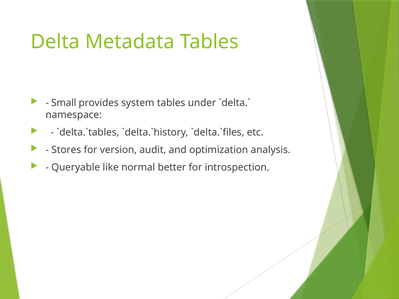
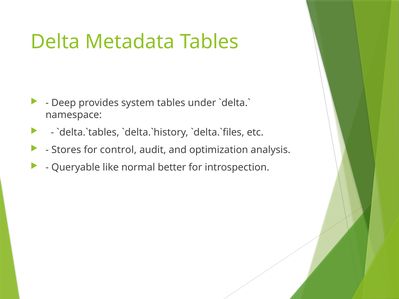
Small: Small -> Deep (64, 103)
version: version -> control (118, 150)
